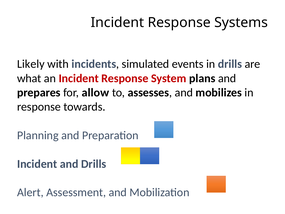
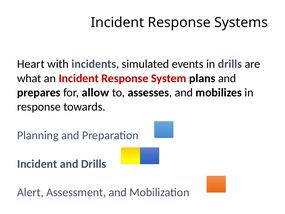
Likely: Likely -> Heart (31, 64)
